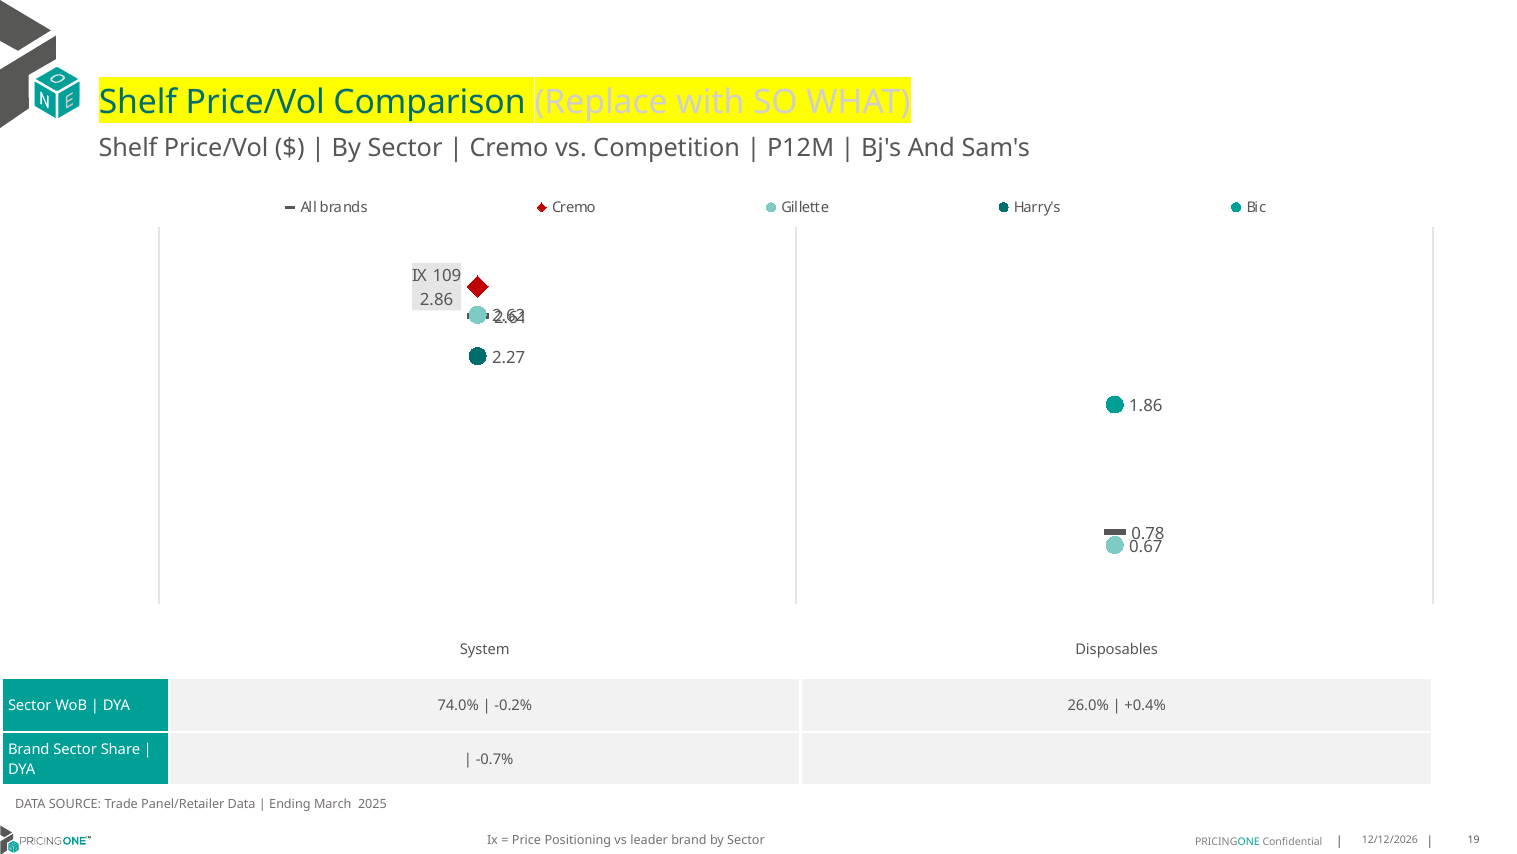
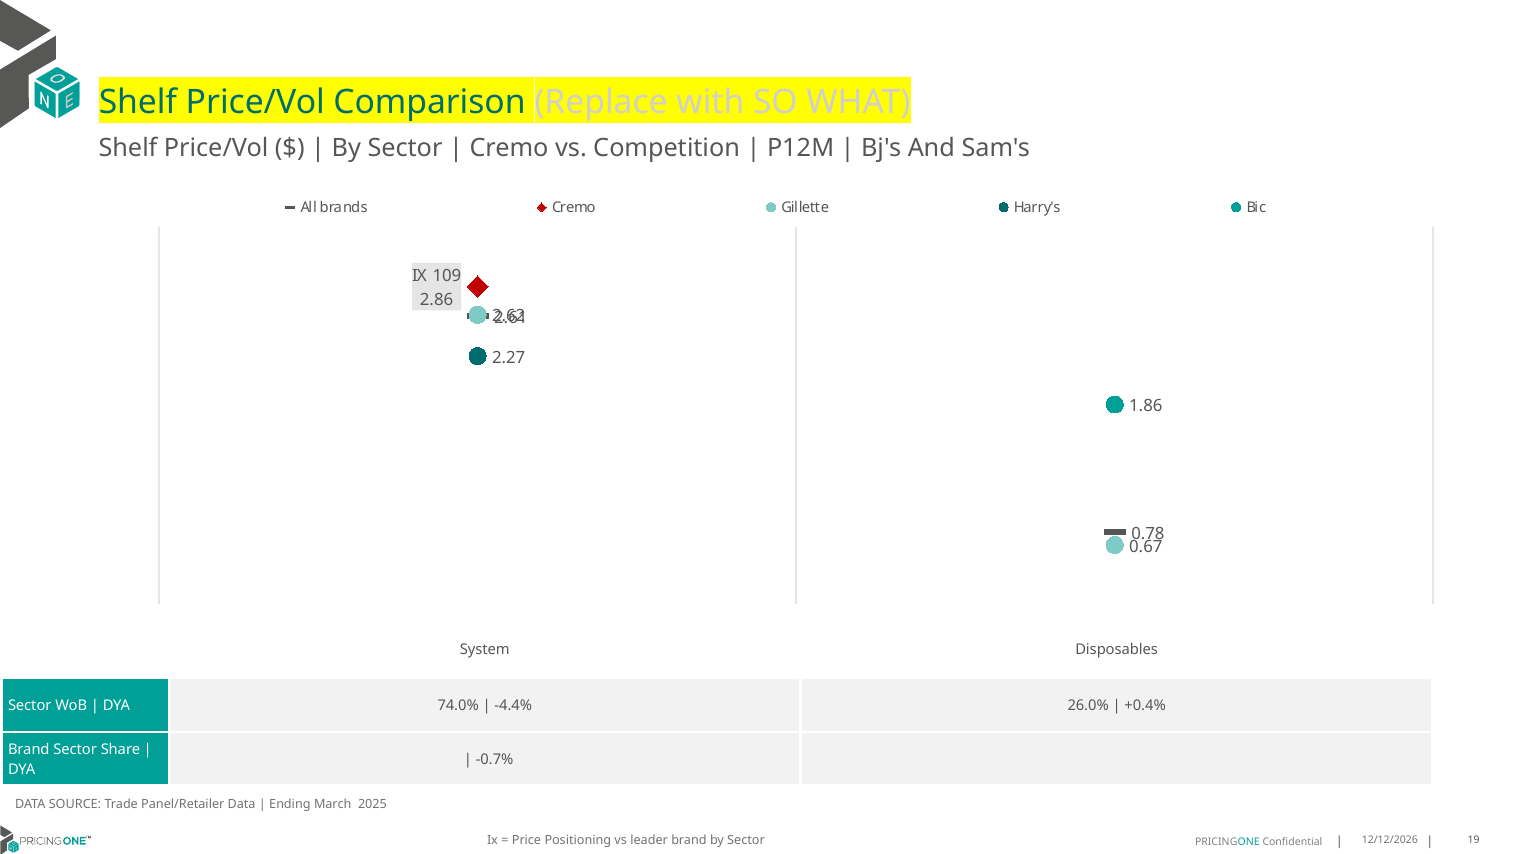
-0.2%: -0.2% -> -4.4% (513, 705)
